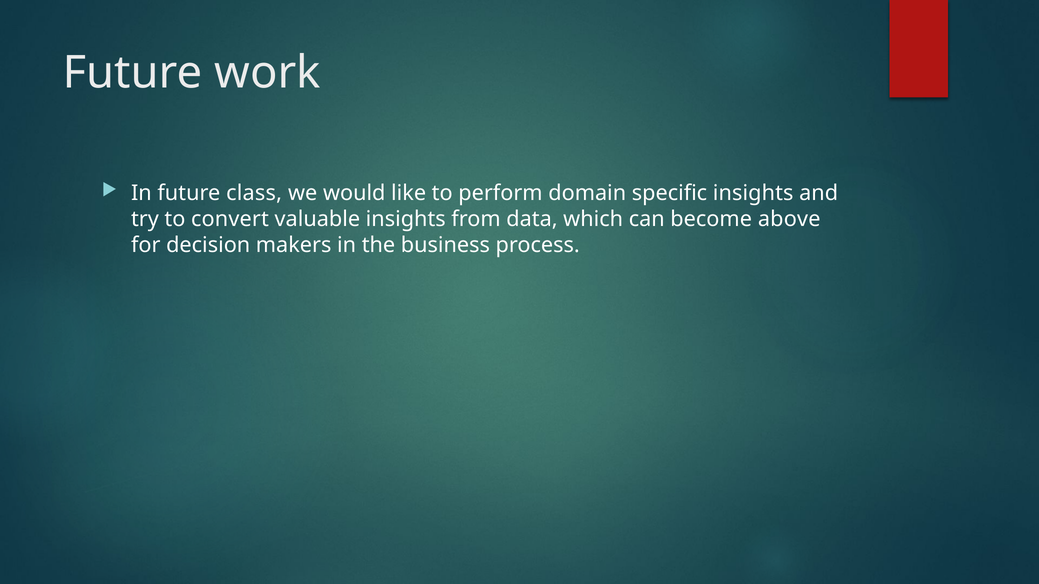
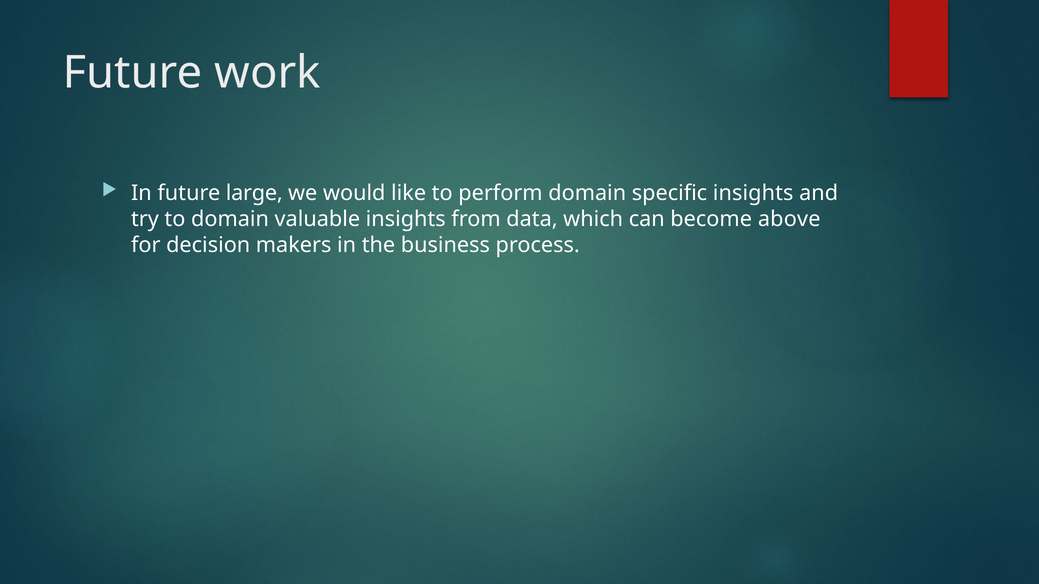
class: class -> large (254, 193)
to convert: convert -> domain (230, 219)
